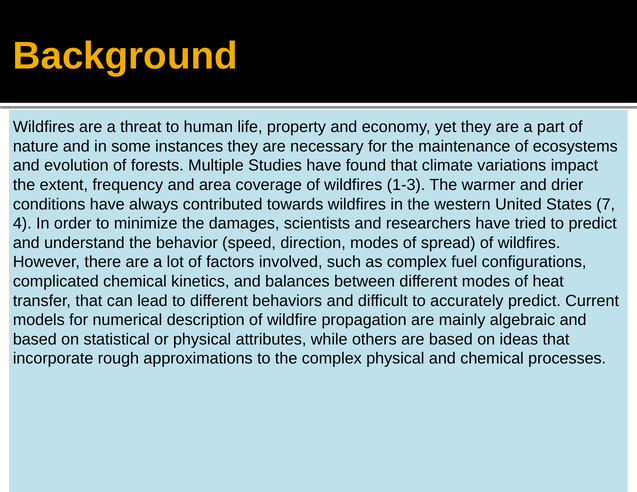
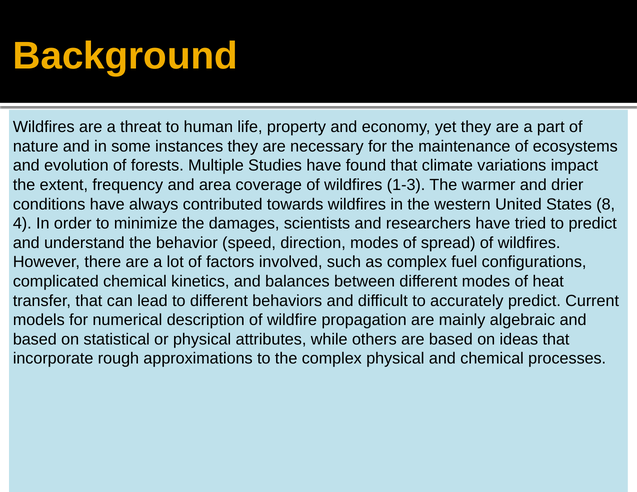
7: 7 -> 8 (606, 204)
